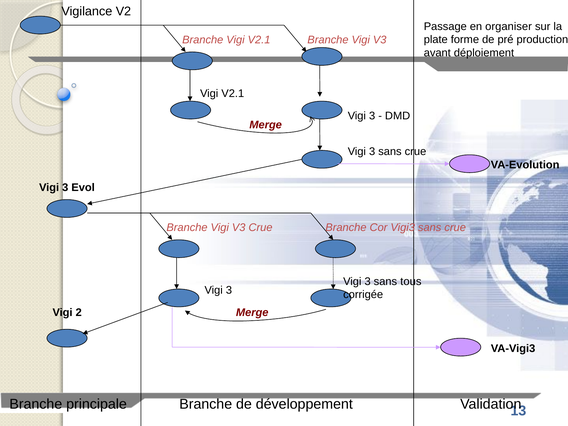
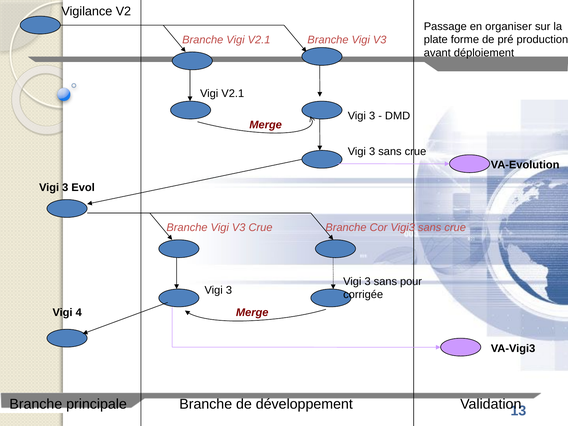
tous: tous -> pour (411, 281)
2: 2 -> 4 (79, 313)
